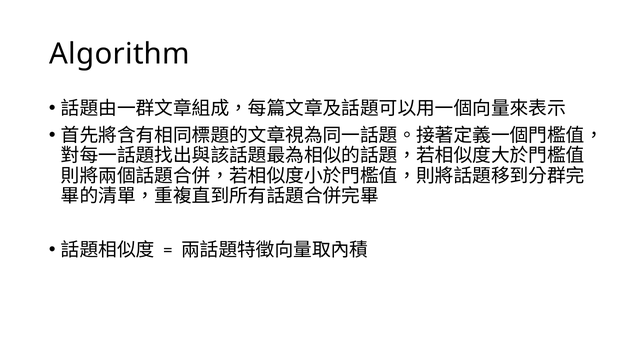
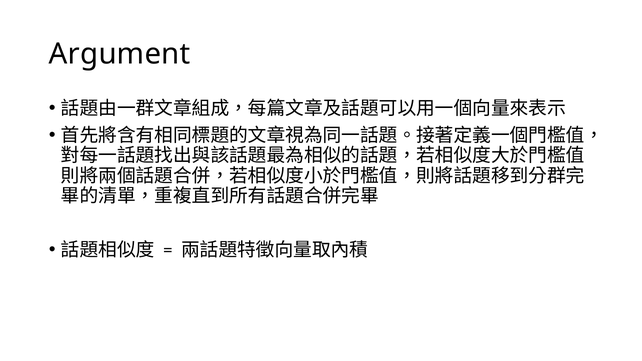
Algorithm: Algorithm -> Argument (120, 54)
